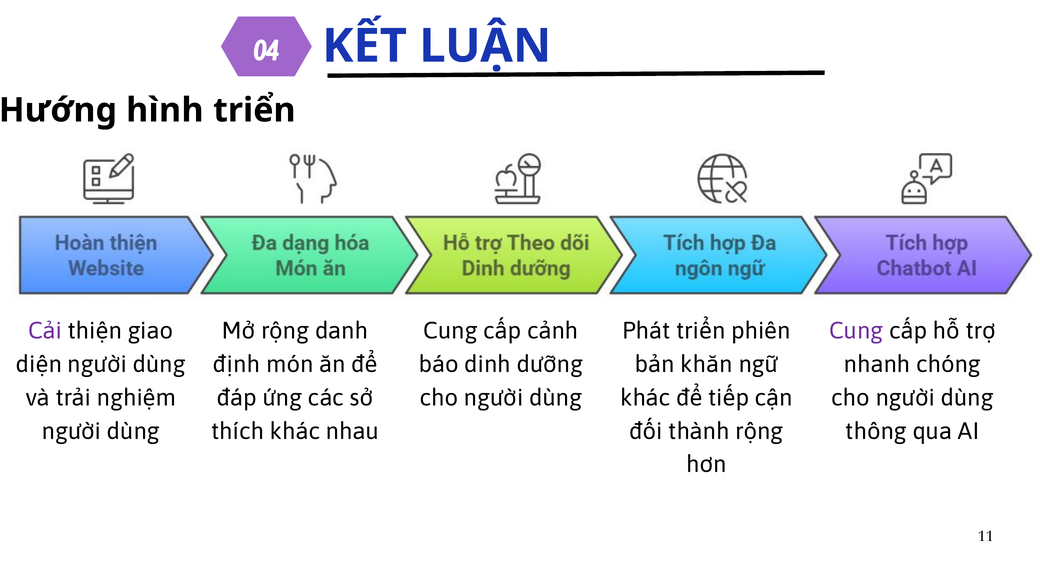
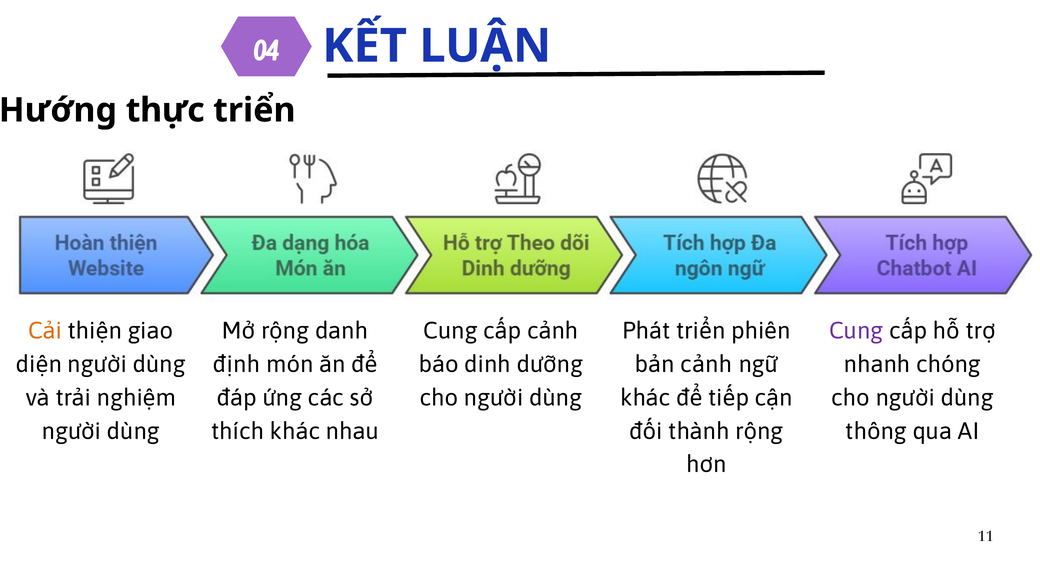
hình: hình -> thực (165, 110)
Cải colour: purple -> orange (45, 331)
bản khăn: khăn -> cảnh (706, 364)
